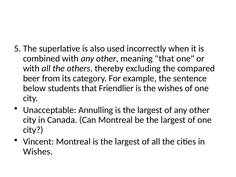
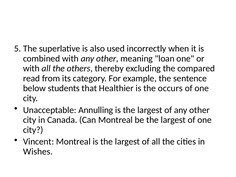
meaning that: that -> loan (165, 59)
beer: beer -> read (31, 78)
Friendlier: Friendlier -> Healthier (116, 88)
the wishes: wishes -> occurs (170, 88)
